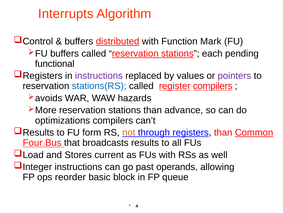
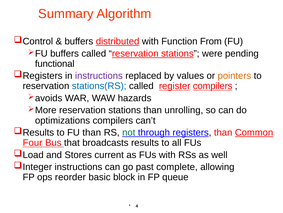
Interrupts: Interrupts -> Summary (66, 14)
Mark: Mark -> From (211, 41)
each: each -> were (212, 53)
pointers colour: purple -> orange (234, 76)
advance: advance -> unrolling (184, 110)
FU form: form -> than (92, 132)
not colour: orange -> green (129, 132)
operands: operands -> complete (177, 166)
